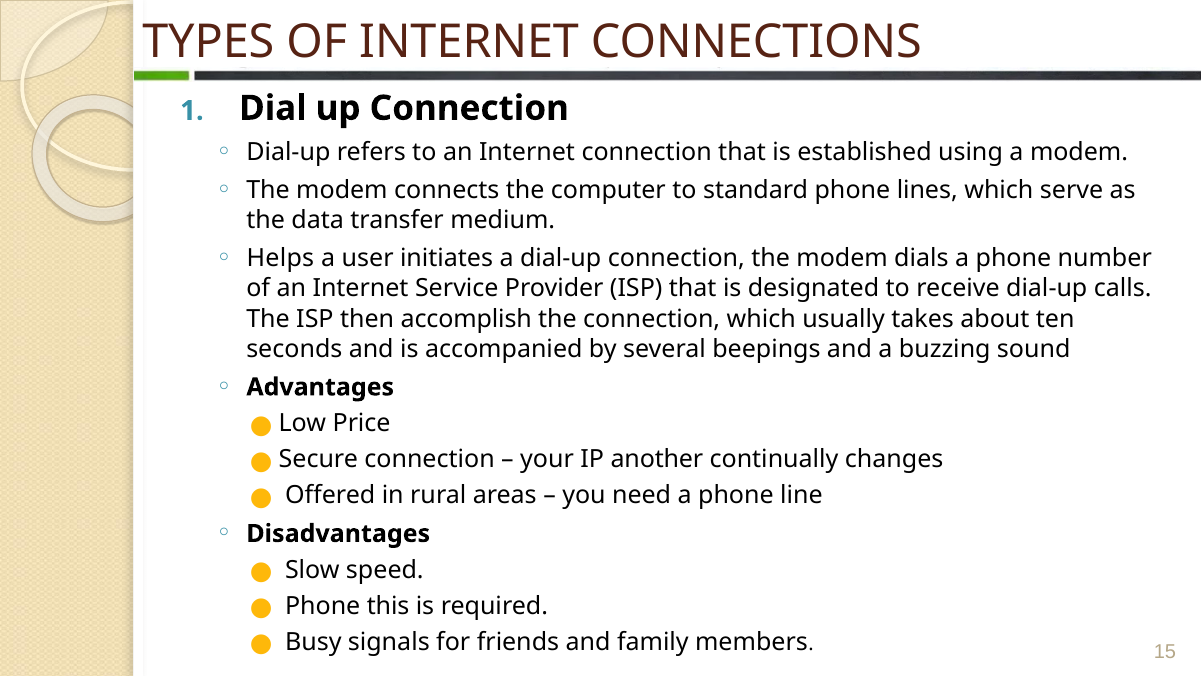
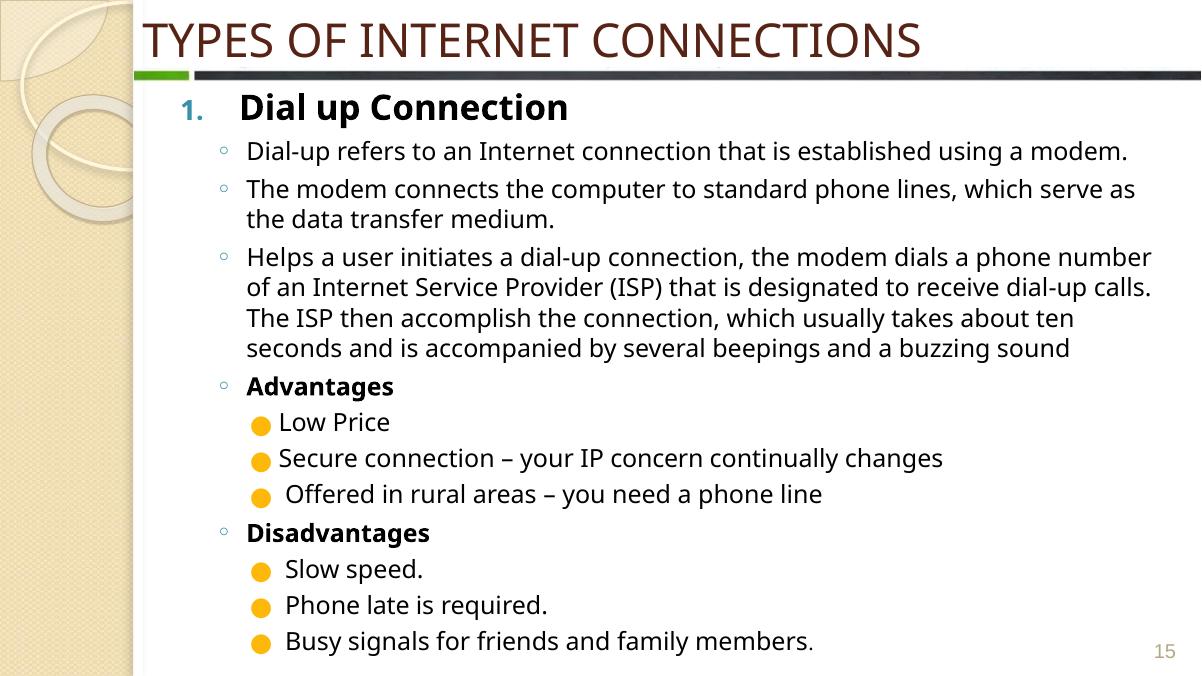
another: another -> concern (657, 459)
this: this -> late (388, 606)
